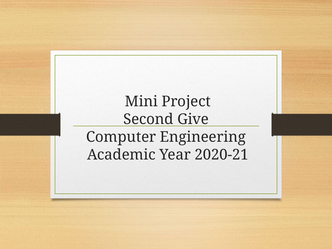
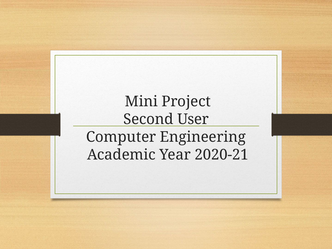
Give: Give -> User (193, 119)
